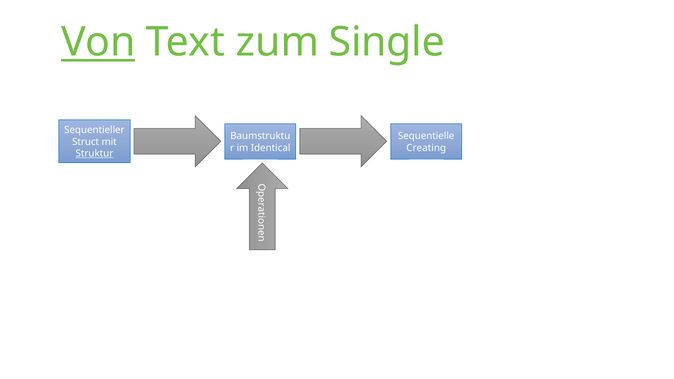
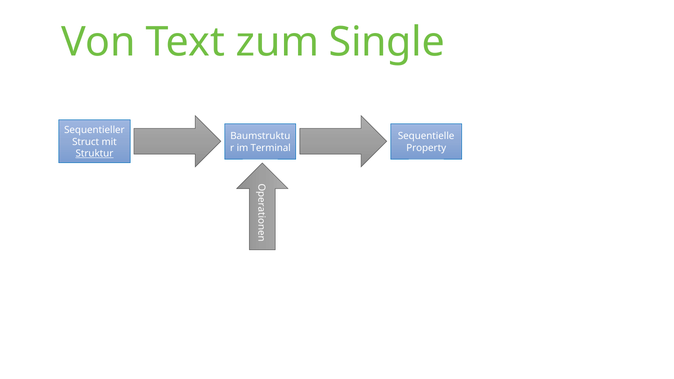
Von underline: present -> none (98, 42)
Identical: Identical -> Terminal (271, 148)
Creating: Creating -> Property (426, 148)
